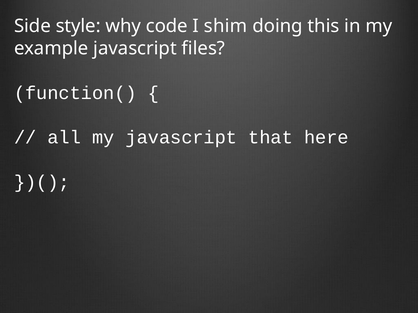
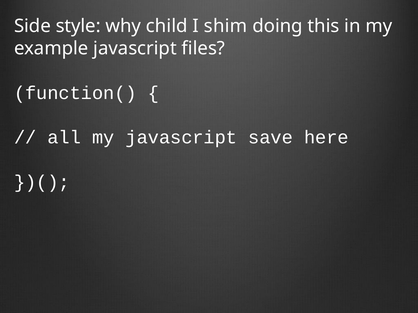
code: code -> child (167, 26)
that: that -> save (271, 138)
